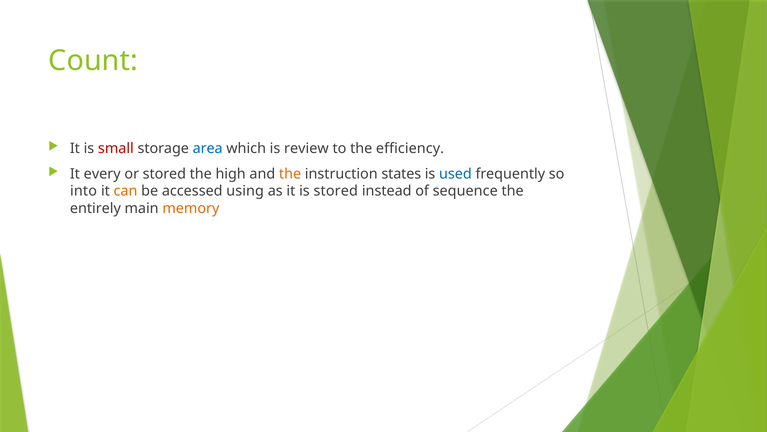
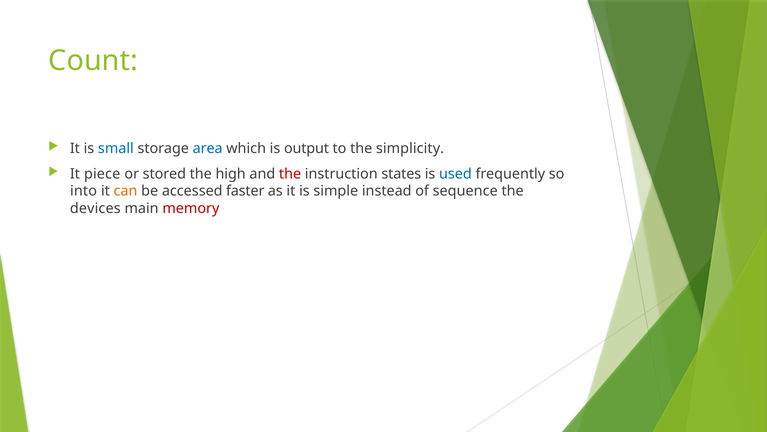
small colour: red -> blue (116, 148)
review: review -> output (306, 148)
efficiency: efficiency -> simplicity (410, 148)
every: every -> piece (102, 174)
the colour: orange -> red (290, 174)
using: using -> faster (245, 191)
is stored: stored -> simple (336, 191)
entirely: entirely -> devices (95, 208)
memory colour: orange -> red (191, 208)
